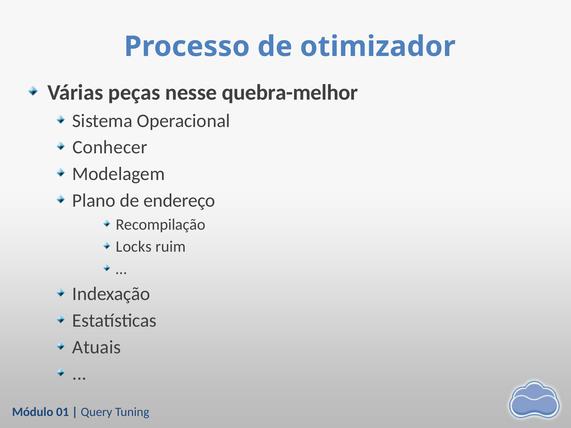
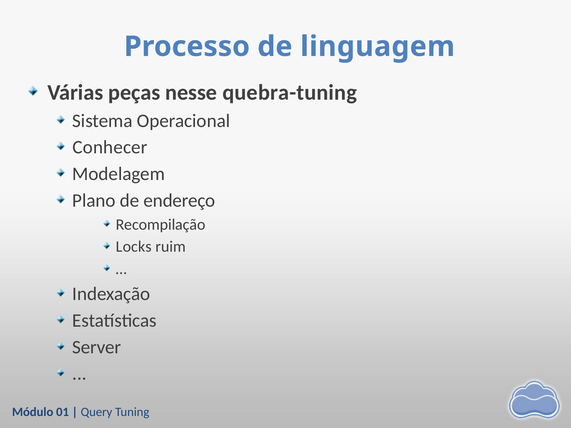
otimizador: otimizador -> linguagem (378, 47)
quebra-melhor: quebra-melhor -> quebra-tuning (290, 92)
Atuais: Atuais -> Server (97, 347)
